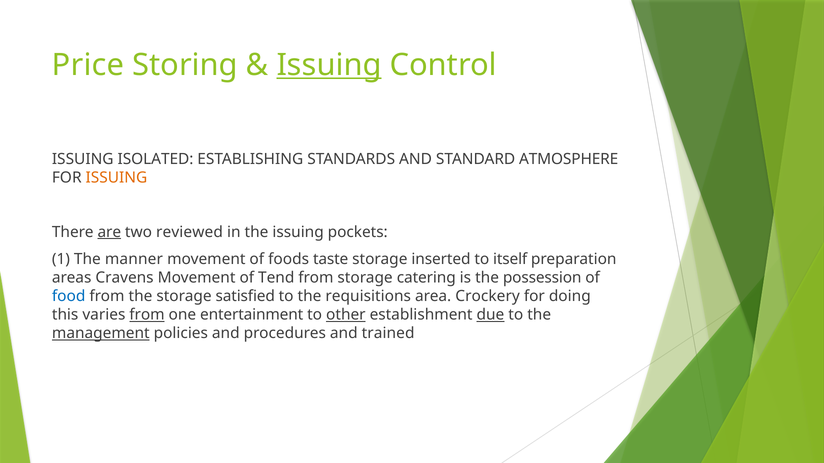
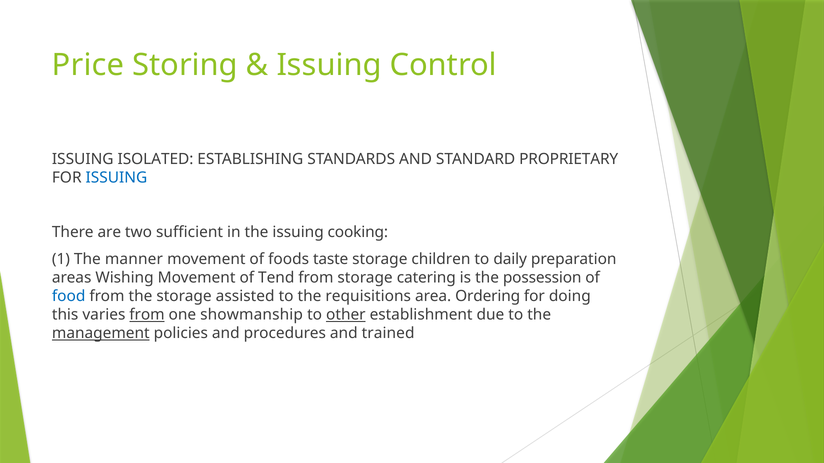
Issuing underline: present -> none (329, 65)
ATMOSPHERE: ATMOSPHERE -> PROPRIETARY (569, 159)
ISSUING colour: orange -> blue (116, 178)
are underline: present -> none (109, 232)
reviewed: reviewed -> sufficient (190, 232)
pockets: pockets -> cooking (358, 232)
inserted: inserted -> children (441, 259)
itself: itself -> daily (510, 259)
Cravens: Cravens -> Wishing (125, 278)
satisfied: satisfied -> assisted (245, 296)
Crockery: Crockery -> Ordering (488, 296)
entertainment: entertainment -> showmanship (252, 315)
due underline: present -> none (490, 315)
